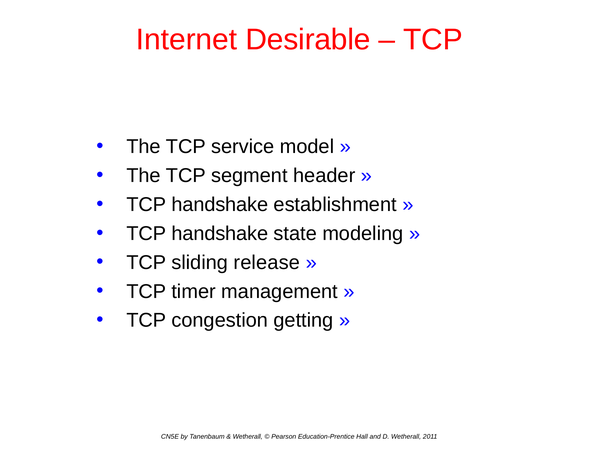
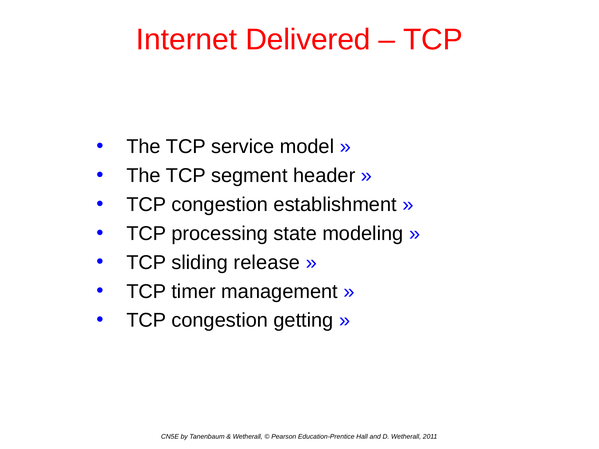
Desirable: Desirable -> Delivered (308, 40)
handshake: handshake -> congestion (220, 205)
handshake: handshake -> processing (220, 234)
